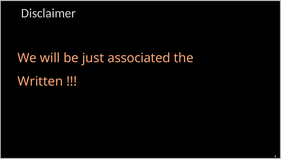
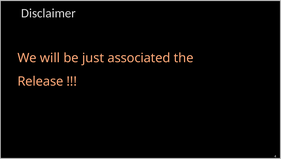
Written: Written -> Release (40, 81)
